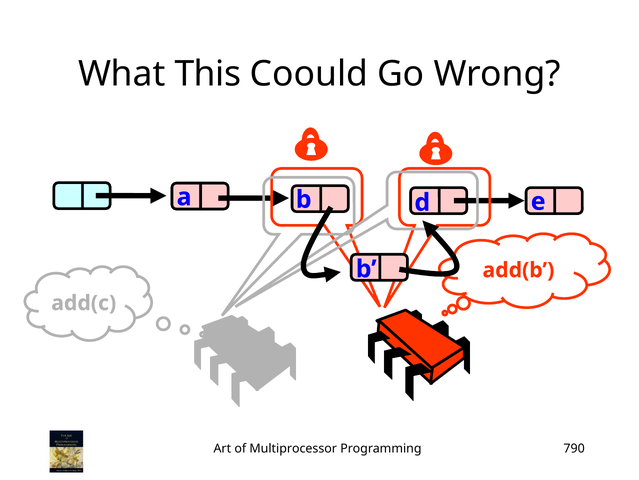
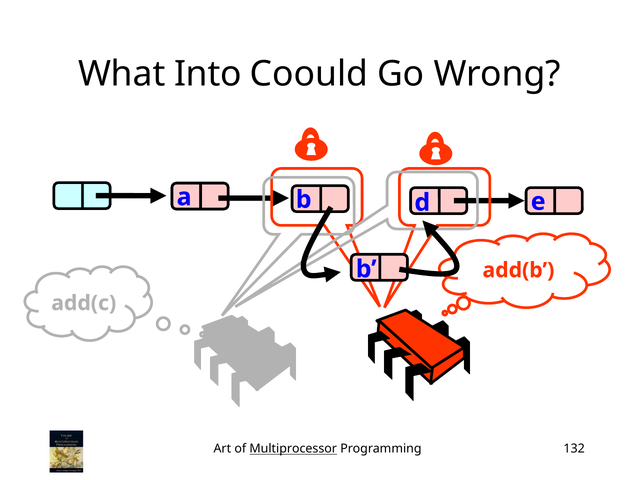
This: This -> Into (208, 74)
Multiprocessor underline: none -> present (293, 448)
790: 790 -> 132 (574, 448)
